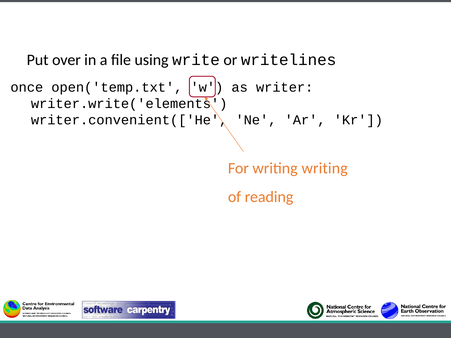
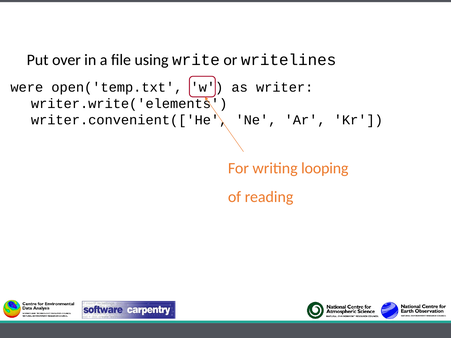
once: once -> were (27, 87)
writing writing: writing -> looping (325, 168)
